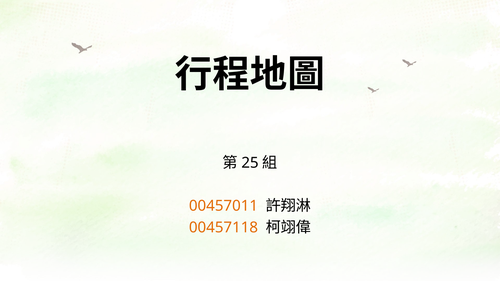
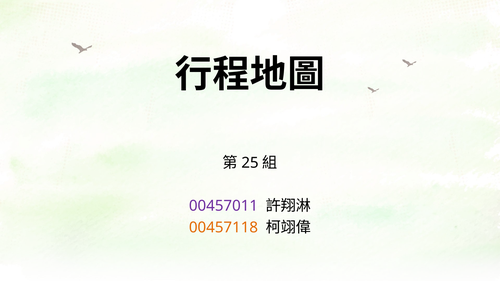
00457011 colour: orange -> purple (223, 206)
